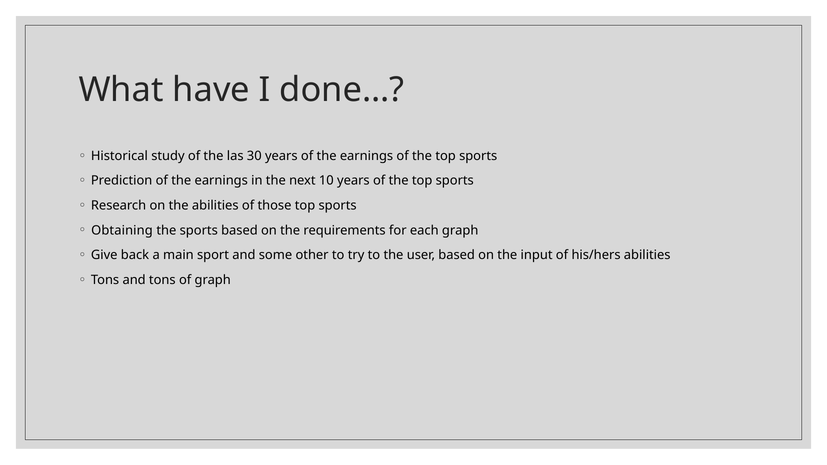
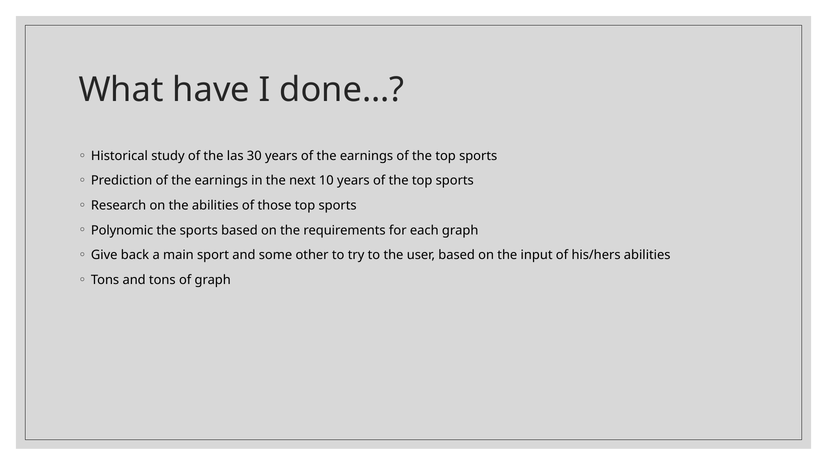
Obtaining: Obtaining -> Polynomic (122, 230)
